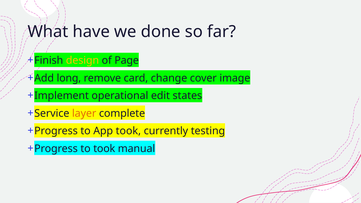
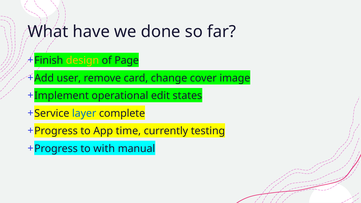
long: long -> user (69, 78)
layer colour: orange -> blue (84, 113)
App took: took -> time (128, 131)
to took: took -> with (104, 149)
